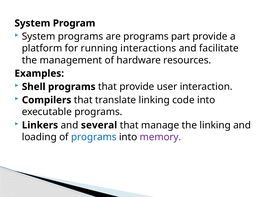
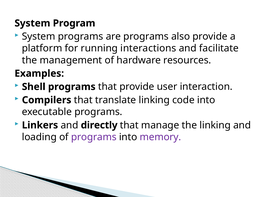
part: part -> also (181, 37)
several: several -> directly (99, 125)
programs colour: blue -> purple (94, 137)
